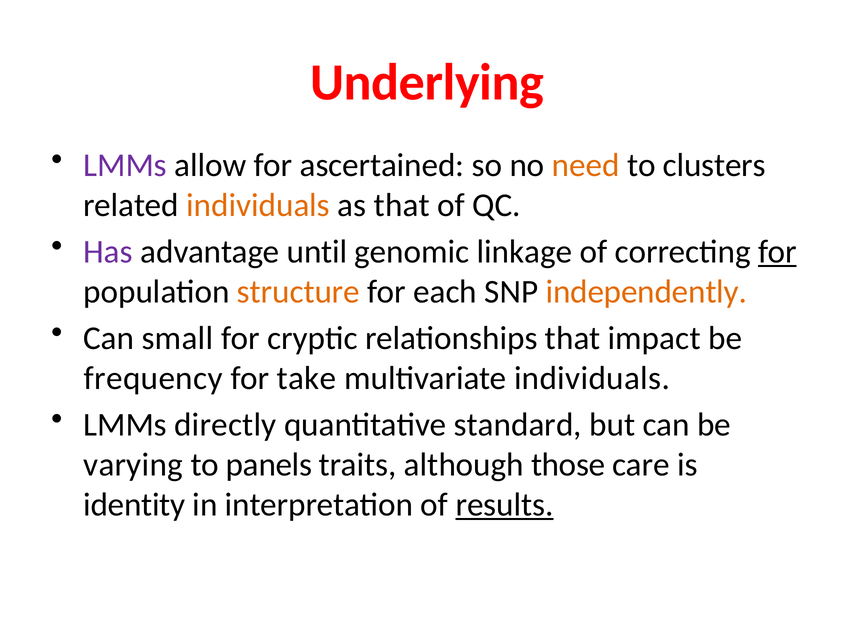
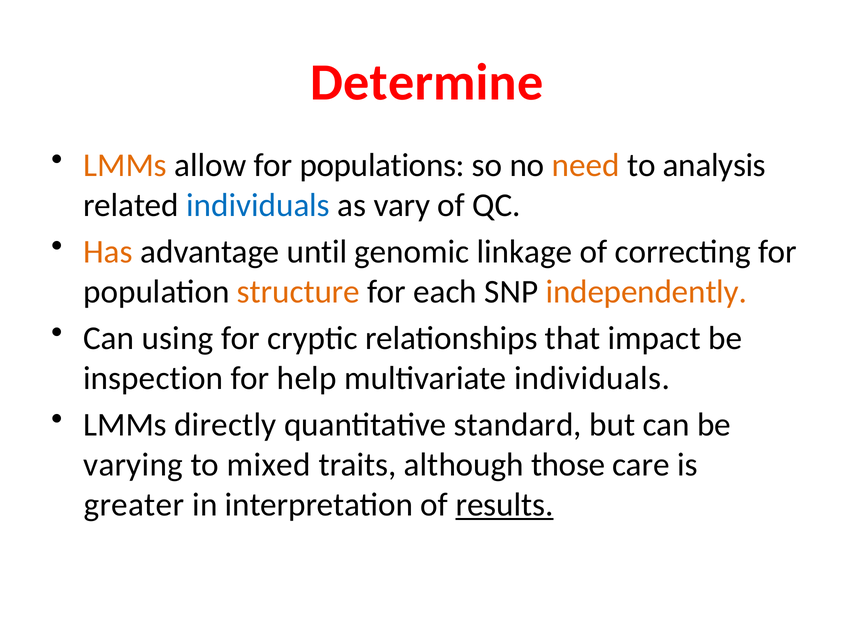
Underlying: Underlying -> Determine (427, 83)
LMMs colour: purple -> orange (125, 165)
ascertained: ascertained -> populations (382, 165)
clusters: clusters -> analysis (714, 165)
individuals colour: orange -> blue (258, 205)
as that: that -> vary (402, 205)
Has colour: purple -> orange (108, 252)
for underline: present -> none (777, 252)
small: small -> using (178, 338)
frequency: frequency -> inspection (153, 378)
take: take -> help (307, 378)
panels: panels -> mixed (269, 464)
identity: identity -> greater (134, 504)
